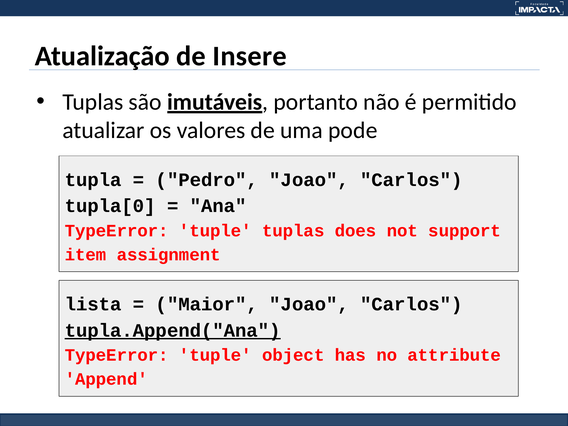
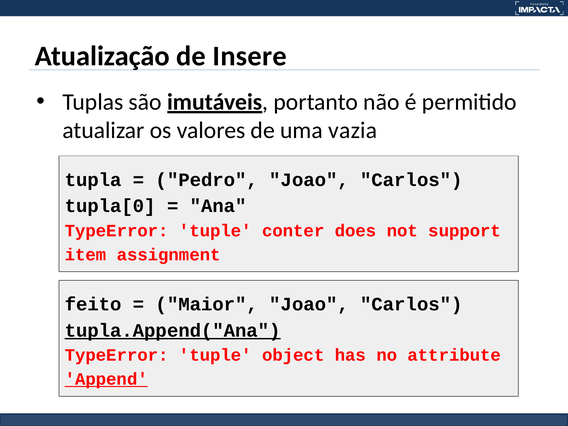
pode: pode -> vazia (353, 130)
tuple tuplas: tuplas -> conter (293, 231)
lista: lista -> feito (93, 304)
Append underline: none -> present (106, 379)
